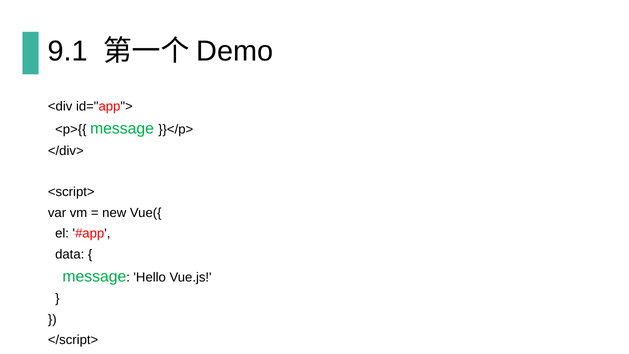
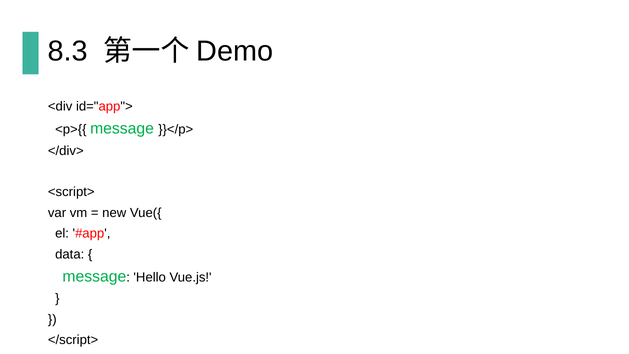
9.1: 9.1 -> 8.3 (68, 51)
